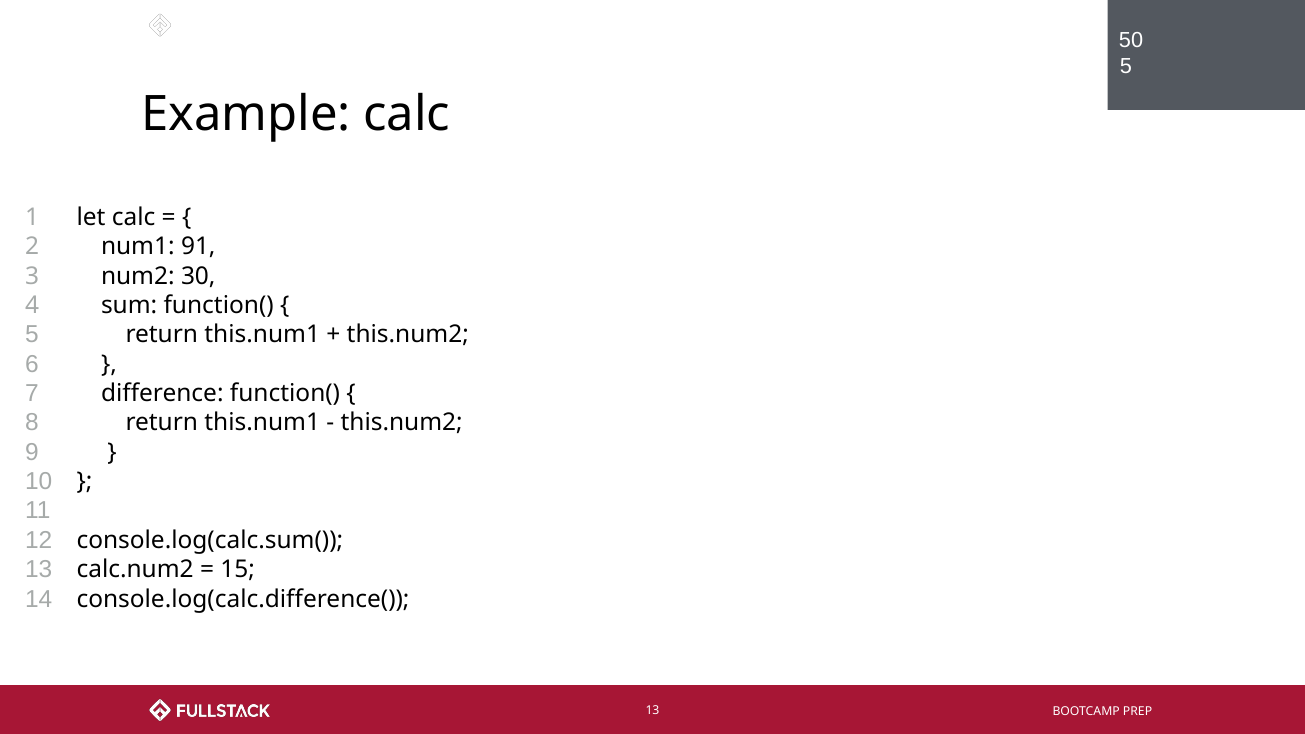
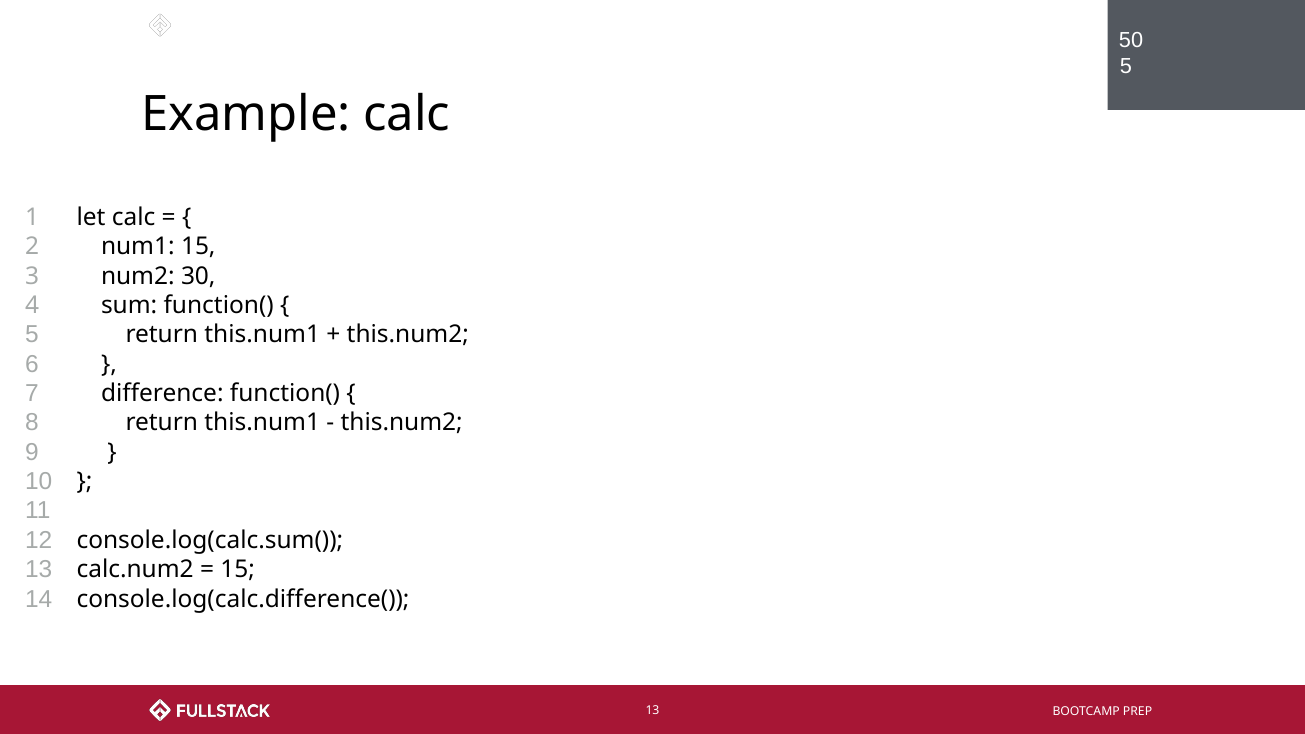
num1 91: 91 -> 15 (198, 247)
